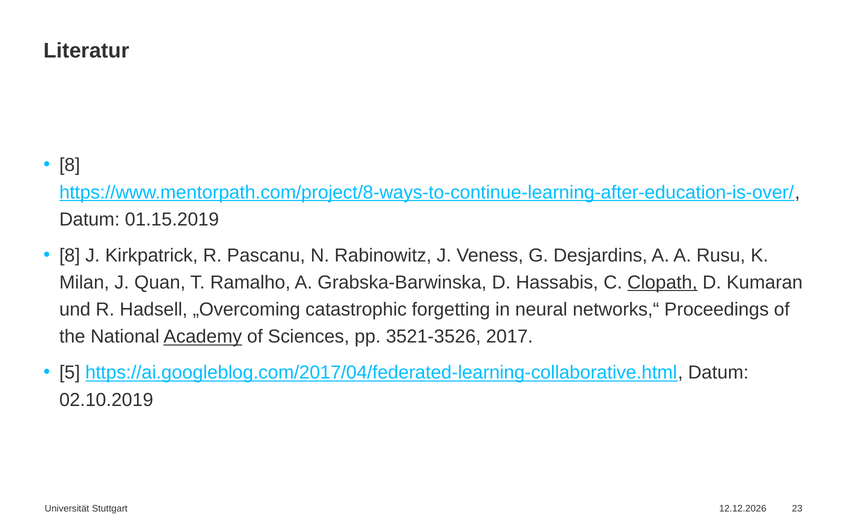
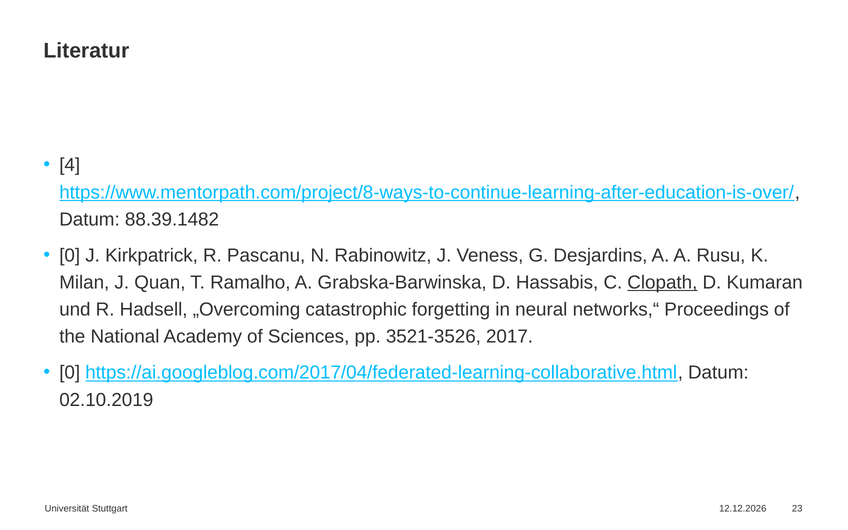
8: 8 -> 4 (70, 165)
01.15.2019: 01.15.2019 -> 88.39.1482 (172, 219)
8: 8 -> 0 (70, 255)
Academy underline: present -> none (203, 337)
5: 5 -> 0 (70, 373)
